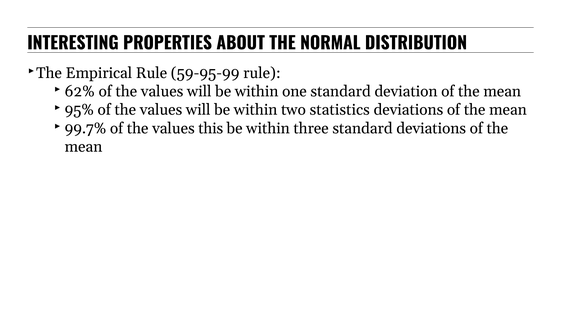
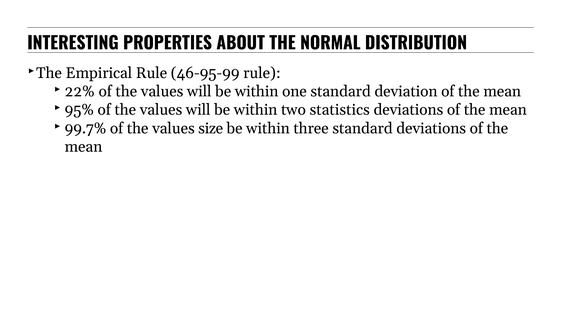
59-95-99: 59-95-99 -> 46-95-99 (205, 73)
62%: 62% -> 22% (80, 91)
this: this -> size (211, 128)
